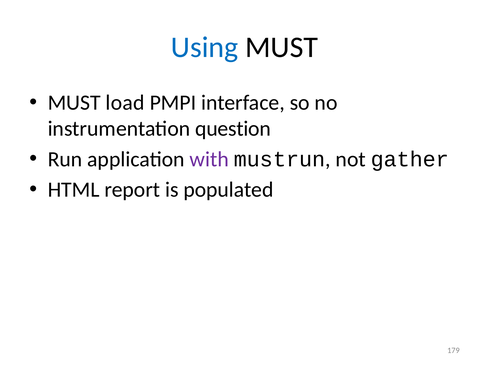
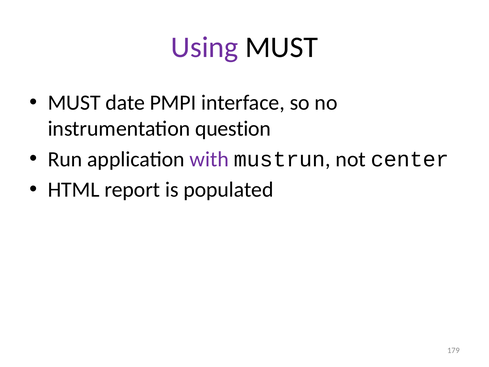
Using colour: blue -> purple (205, 47)
load: load -> date (125, 103)
gather: gather -> center (410, 159)
